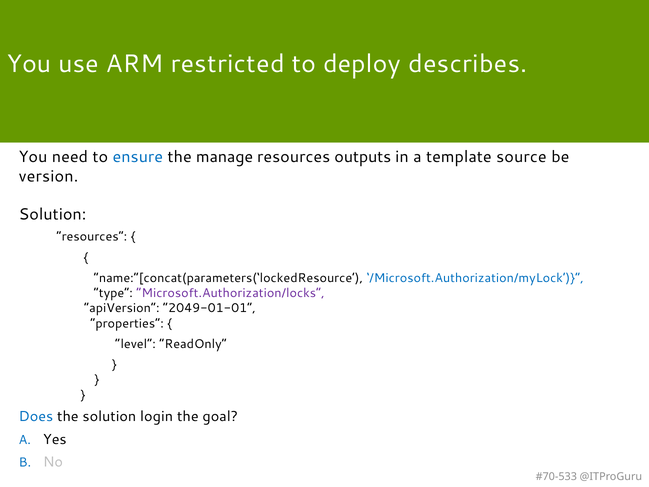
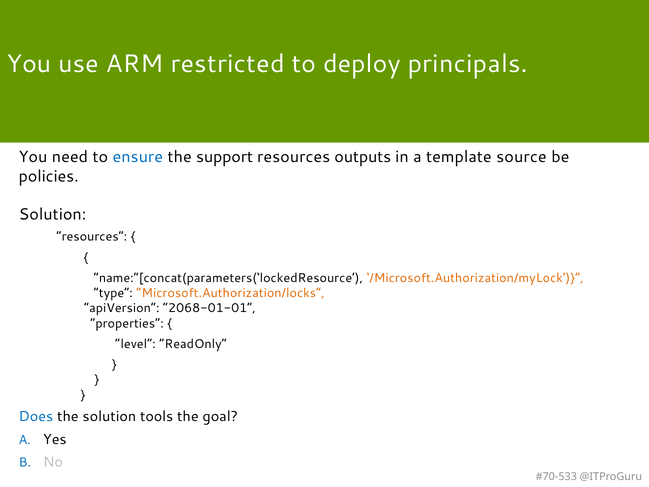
describes: describes -> principals (468, 64)
manage: manage -> support (225, 157)
version: version -> policies (49, 176)
/Microsoft.Authorization/myLock colour: blue -> orange (475, 278)
Microsoft.Authorization/locks colour: purple -> orange (231, 293)
2049-01-01: 2049-01-01 -> 2068-01-01 (209, 308)
login: login -> tools (157, 417)
